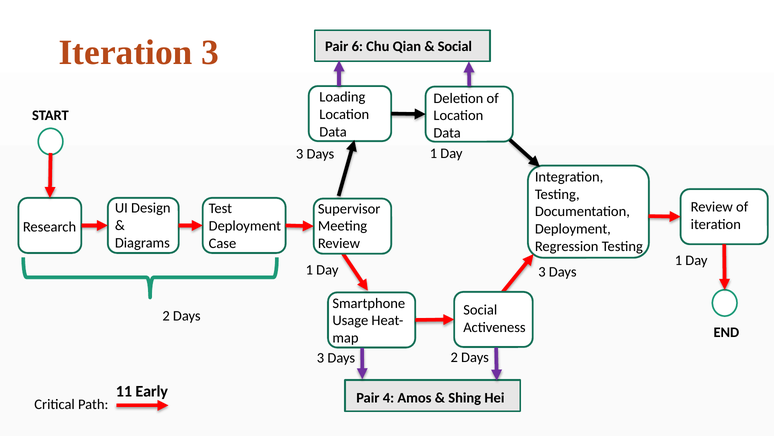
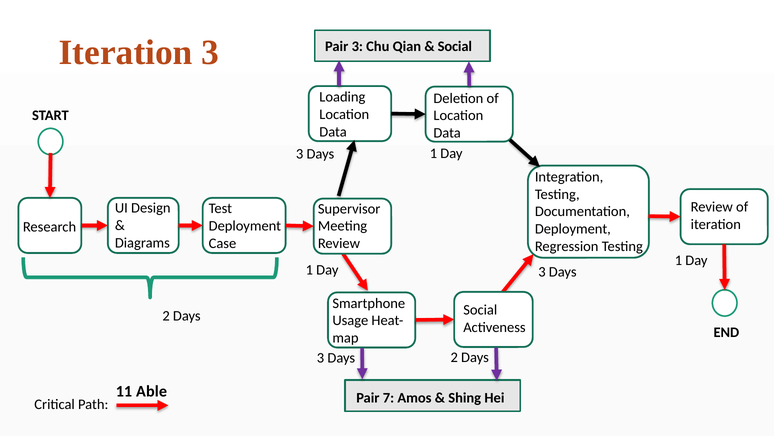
Pair 6: 6 -> 3 (357, 46)
Early: Early -> Able (152, 391)
4: 4 -> 7 (388, 397)
